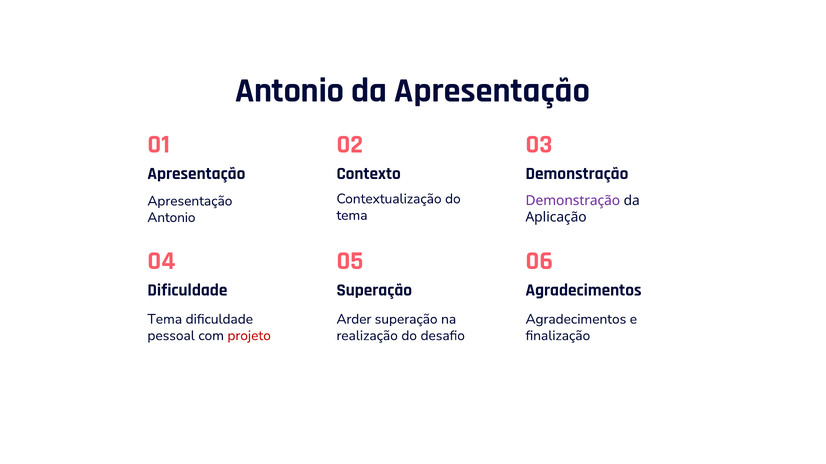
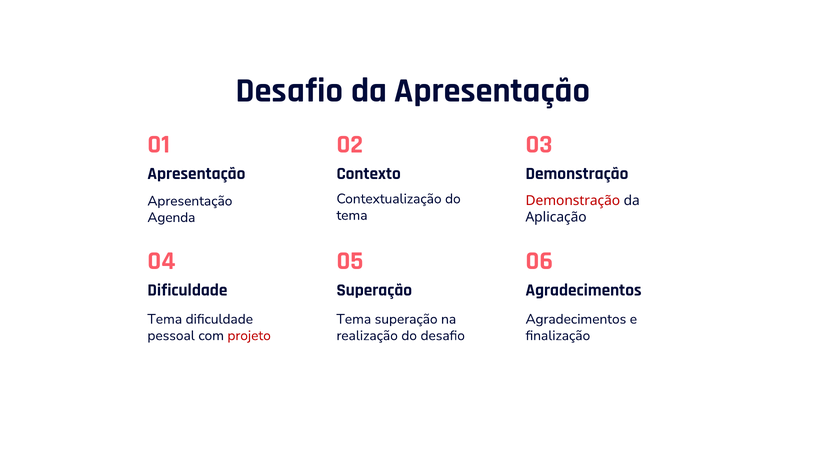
Antonio: Antonio -> Desafio (290, 91)
Demonstração colour: purple -> red (573, 201)
Antonio: Antonio -> Agenda (171, 218)
Arder: Arder -> Tema (354, 320)
